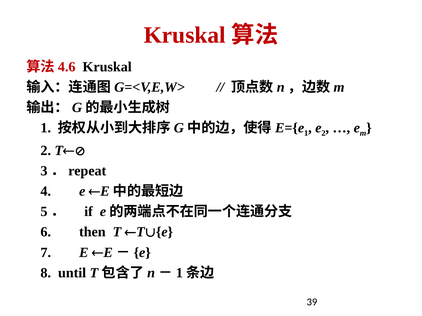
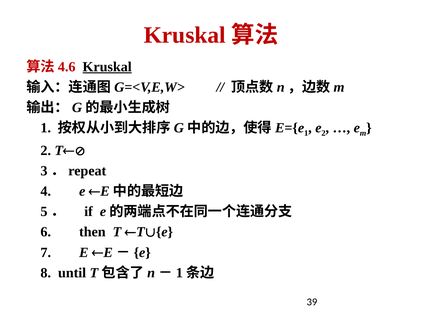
Kruskal underline: none -> present (107, 67)
